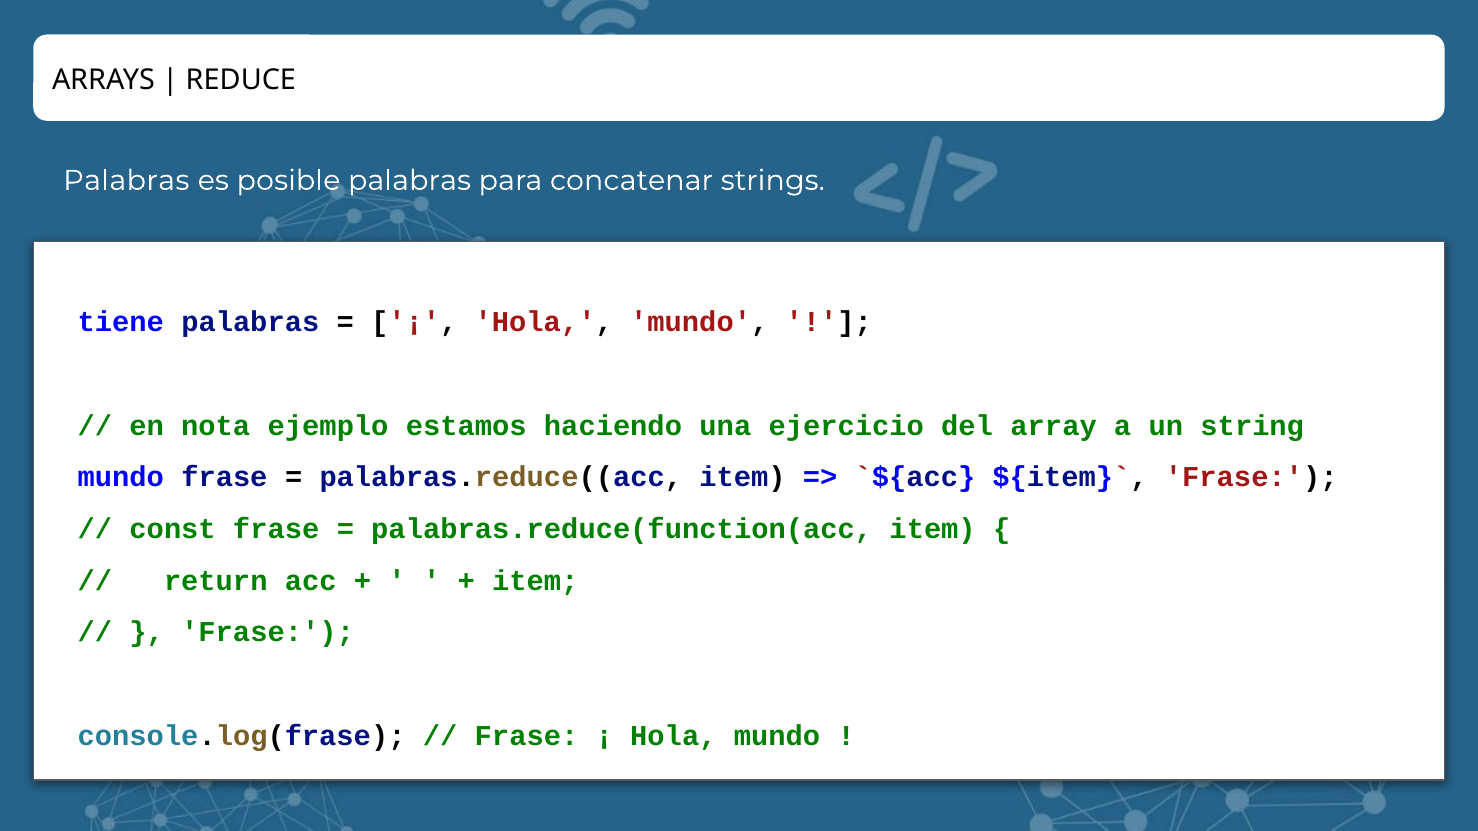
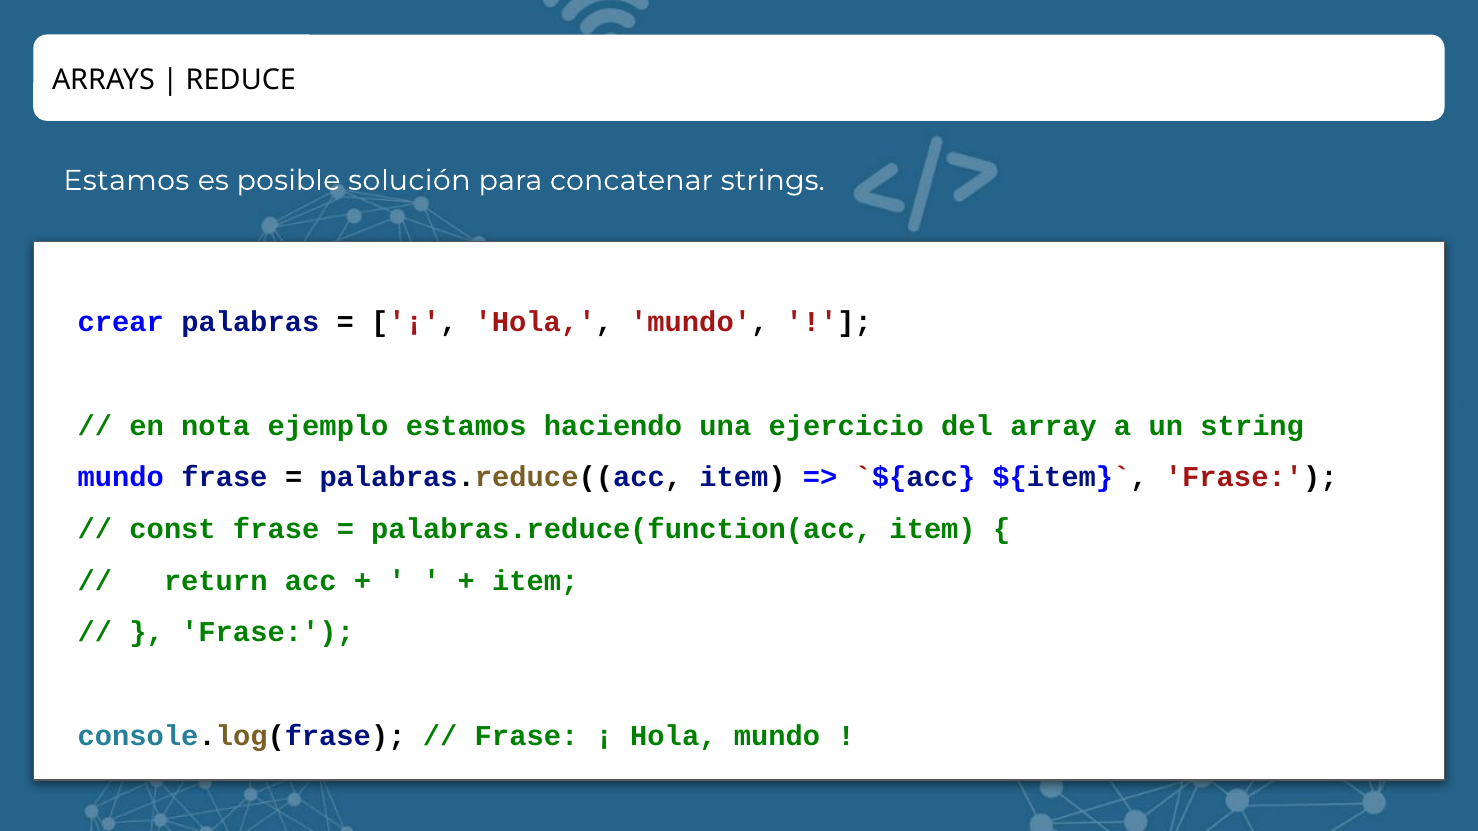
Palabras: Palabras -> Estamos (126, 181)
posible palabras: palabras -> solución (409, 181)
tiene: tiene -> crear (121, 322)
